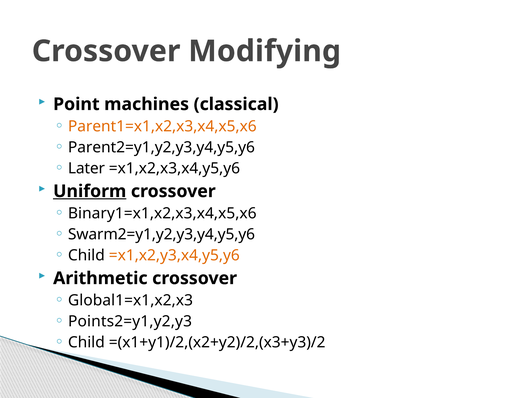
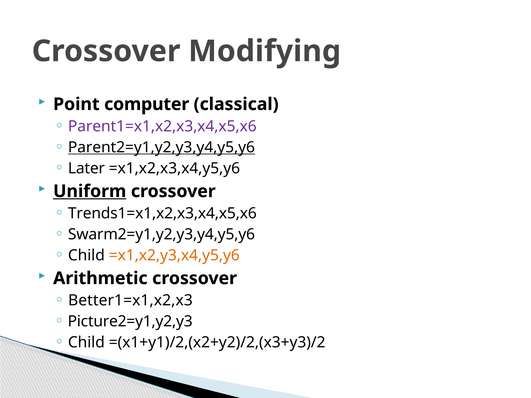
machines: machines -> computer (147, 104)
Parent1=x1,x2,x3,x4,x5,x6 colour: orange -> purple (162, 126)
Parent2=y1,y2,y3,y4,y5,y6 underline: none -> present (161, 147)
Binary1=x1,x2,x3,x4,x5,x6: Binary1=x1,x2,x3,x4,x5,x6 -> Trends1=x1,x2,x3,x4,x5,x6 (162, 214)
Global1=x1,x2,x3: Global1=x1,x2,x3 -> Better1=x1,x2,x3 (130, 301)
Points2=y1,y2,y3: Points2=y1,y2,y3 -> Picture2=y1,y2,y3 (130, 322)
